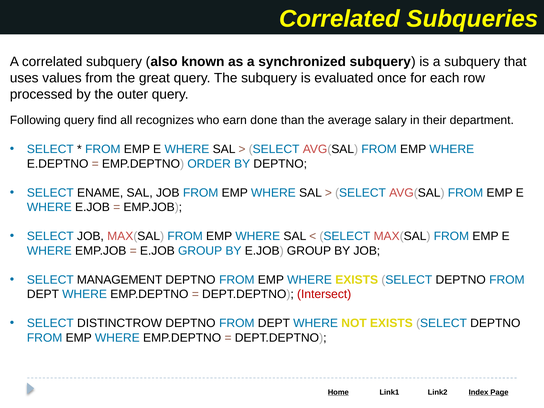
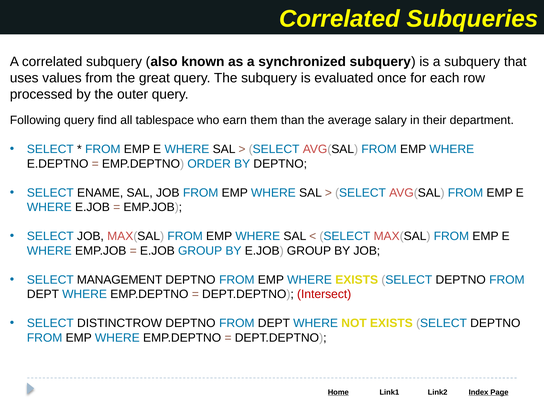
recognizes: recognizes -> tablespace (165, 120)
done: done -> them (264, 120)
